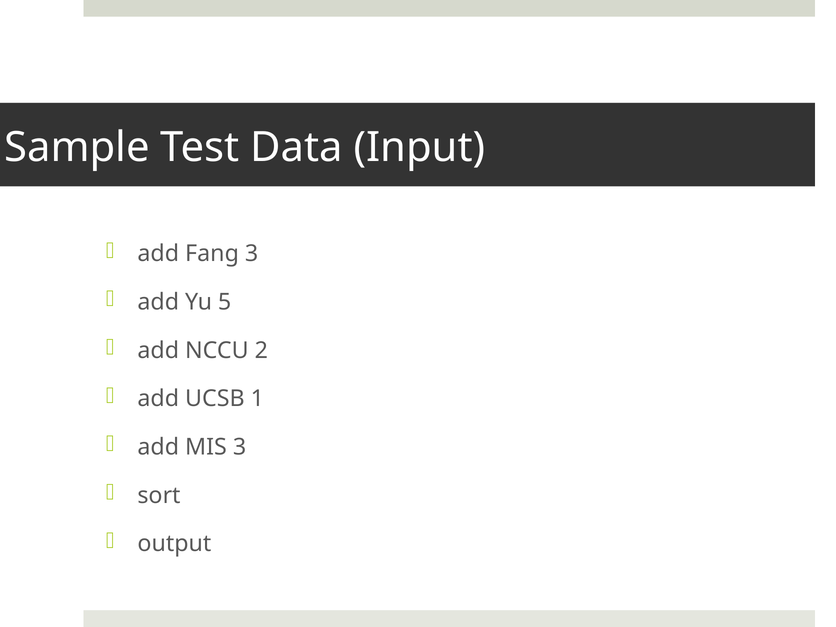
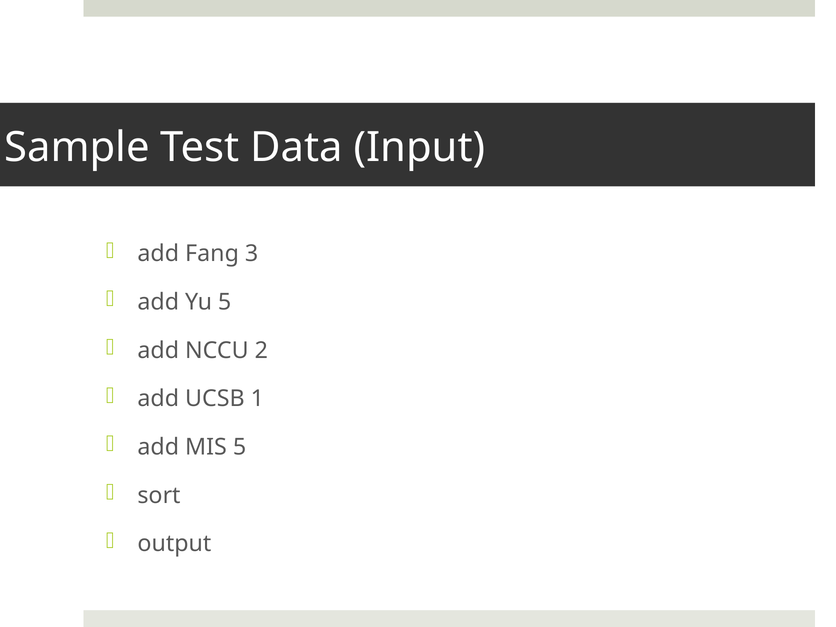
MIS 3: 3 -> 5 (240, 447)
